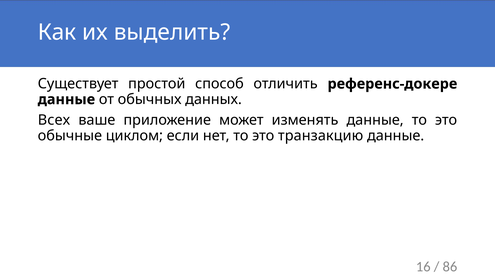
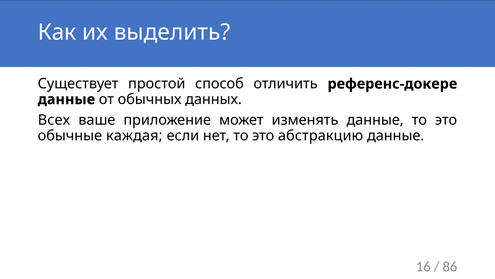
циклом: циклом -> каждая (134, 136)
транзакцию: транзакцию -> абстракцию (321, 136)
